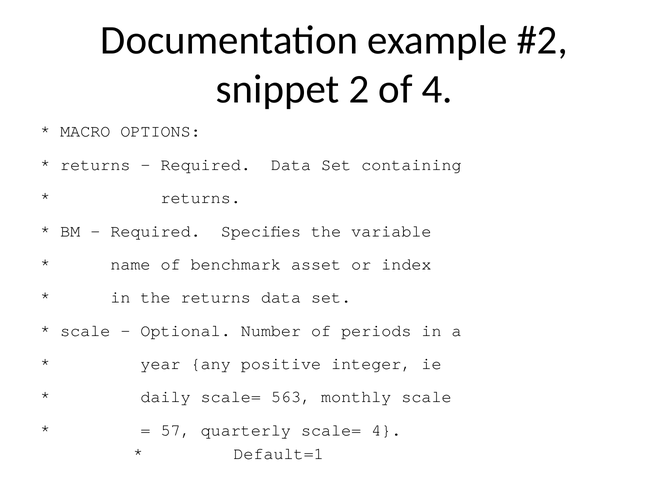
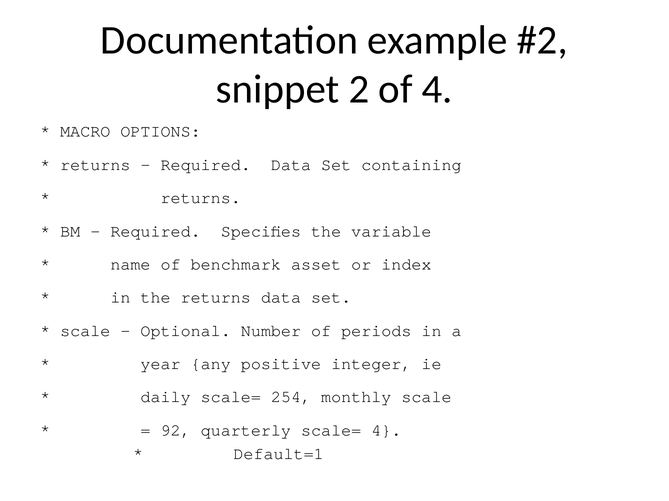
563: 563 -> 254 (291, 398)
57: 57 -> 92 (176, 431)
